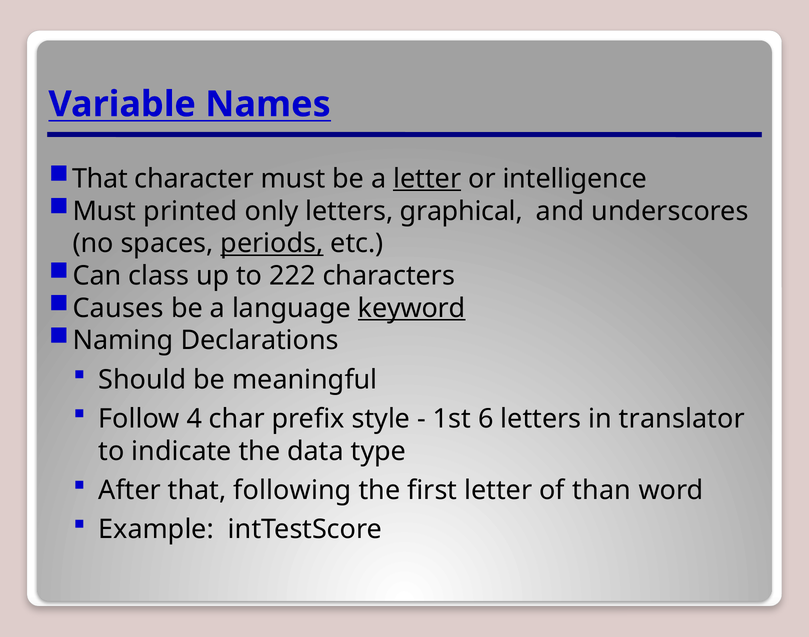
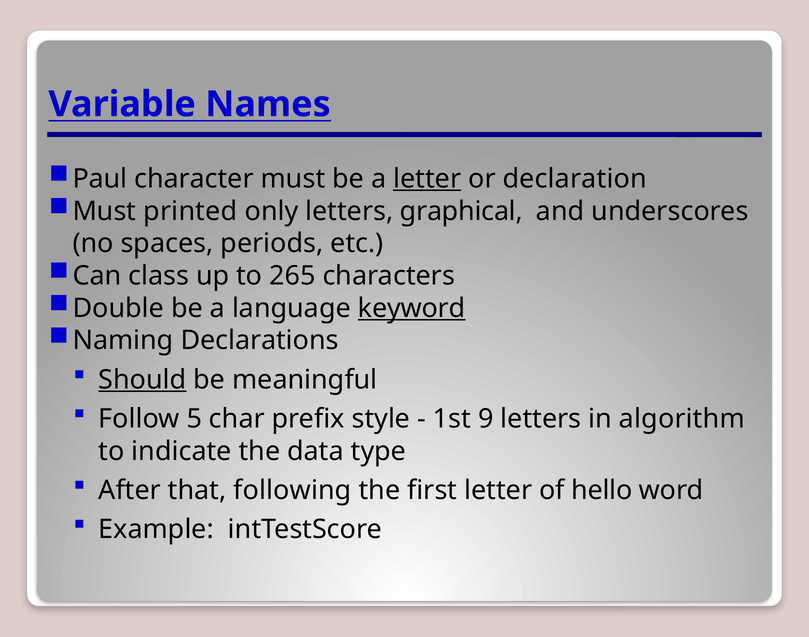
That: That -> Paul (100, 179)
intelligence: intelligence -> declaration (575, 179)
periods underline: present -> none (272, 243)
222: 222 -> 265 (292, 276)
Causes: Causes -> Double (118, 308)
Should underline: none -> present (142, 380)
4: 4 -> 5 (194, 419)
6: 6 -> 9 (486, 419)
translator: translator -> algorithm (682, 419)
than: than -> hello (602, 490)
